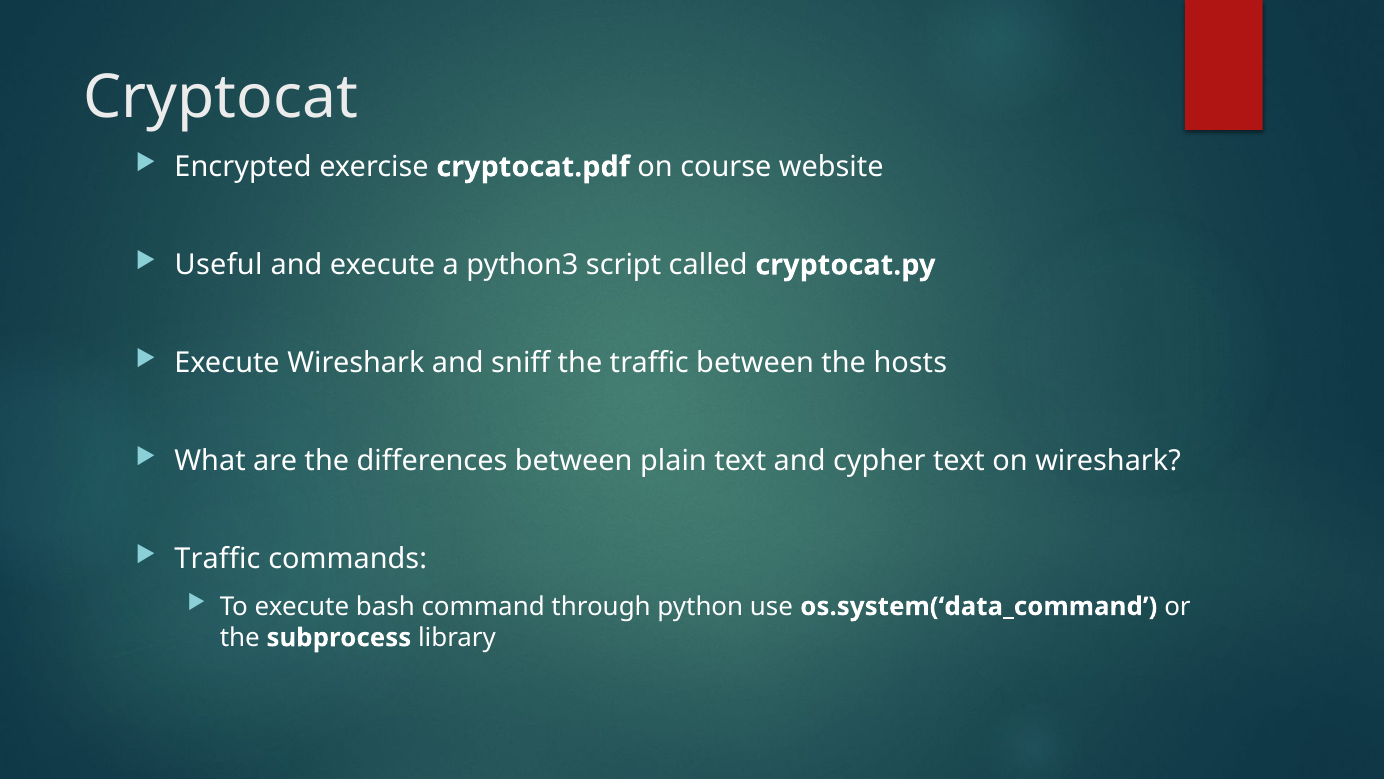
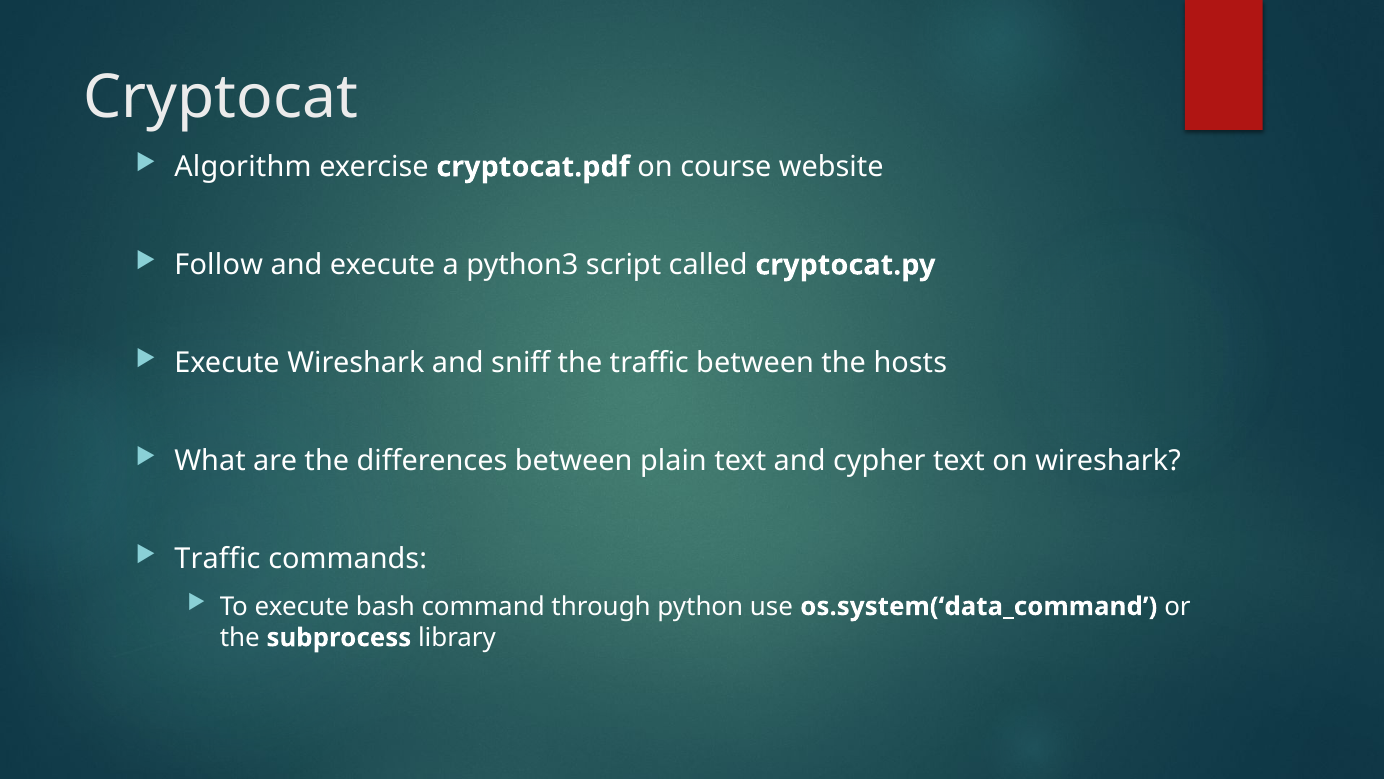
Encrypted: Encrypted -> Algorithm (243, 167)
Useful: Useful -> Follow (219, 265)
